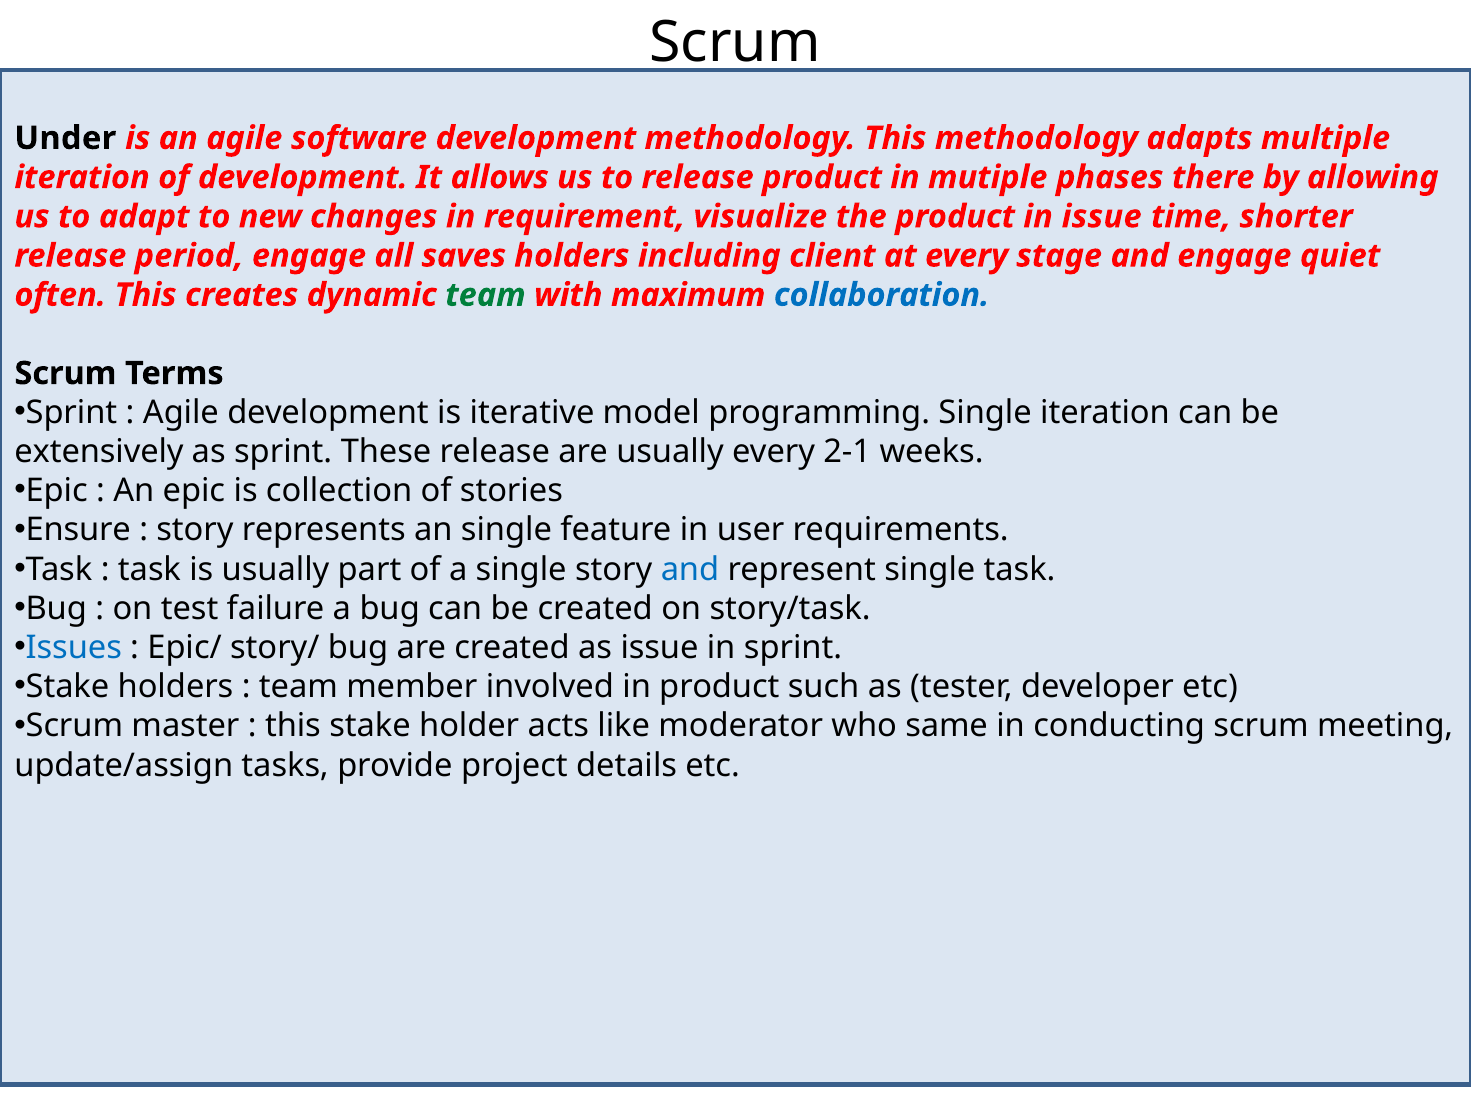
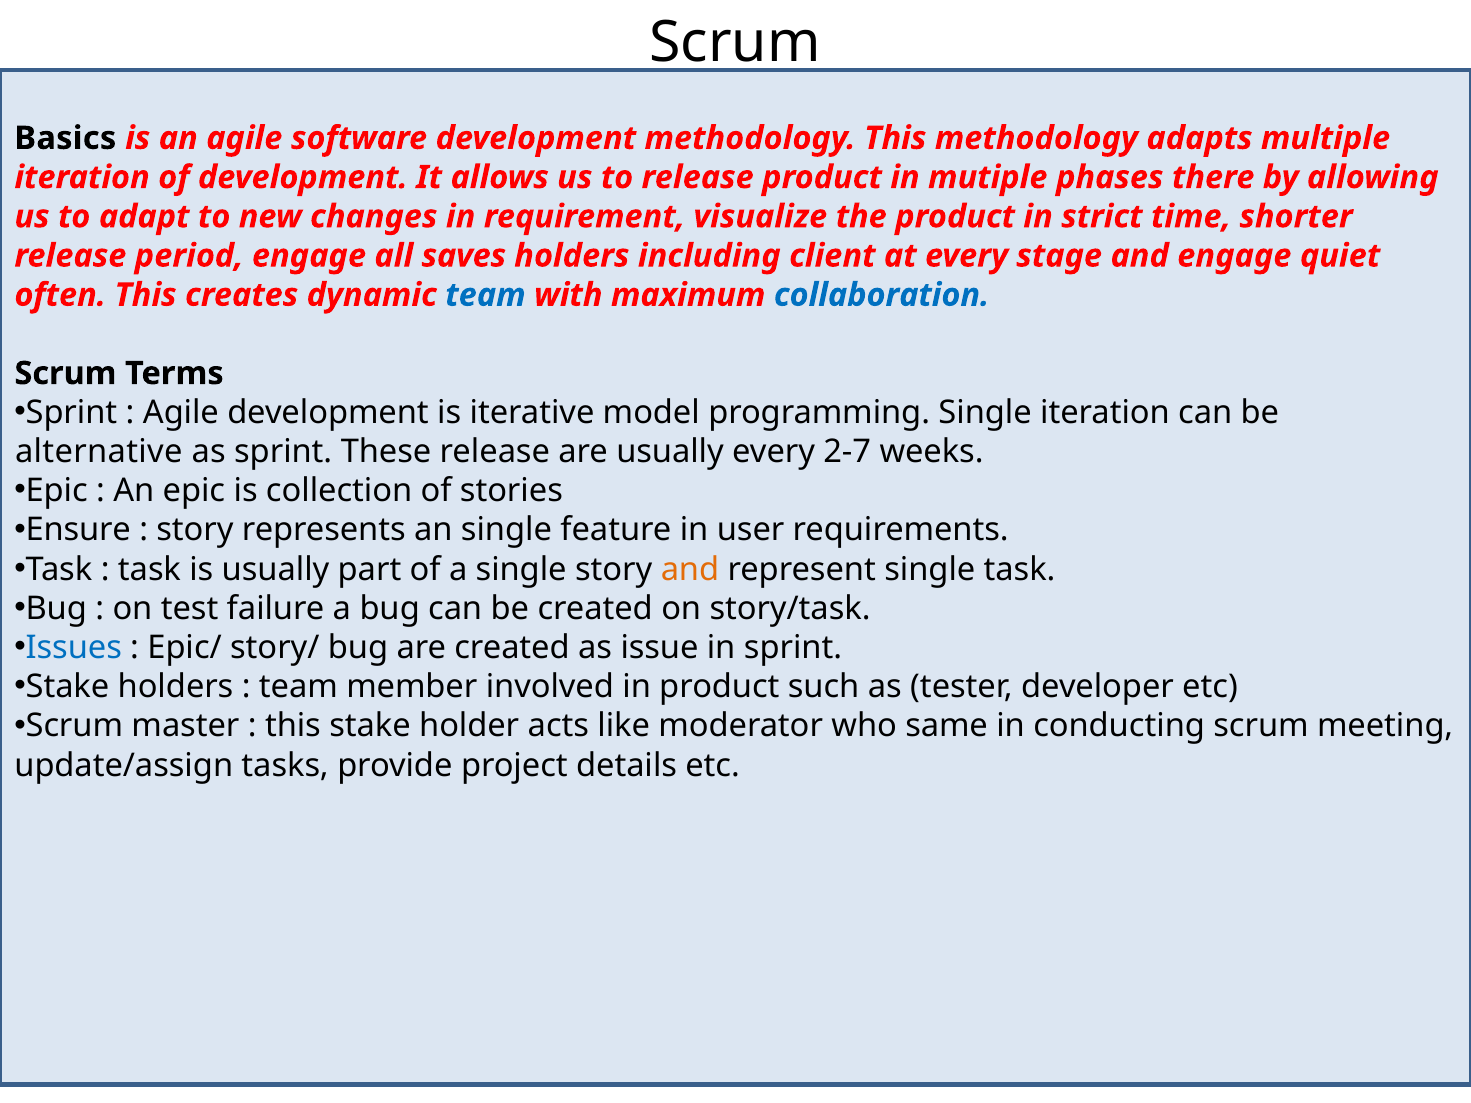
Under: Under -> Basics (65, 138)
in issue: issue -> strict (1102, 217)
team colour: green -> blue (485, 295)
extensively: extensively -> alternative (99, 452)
2-1: 2-1 -> 2-7 (847, 452)
and colour: blue -> orange (690, 570)
